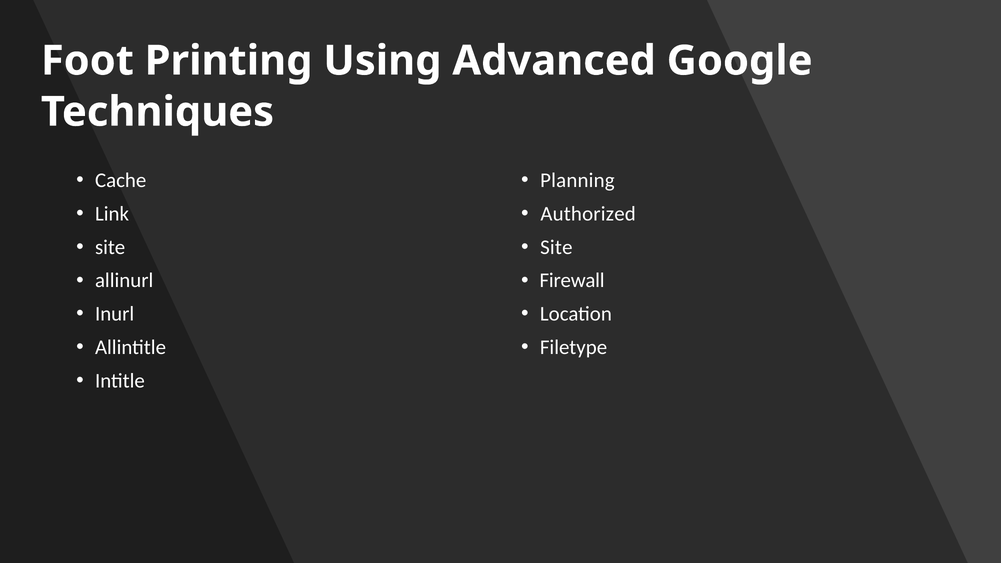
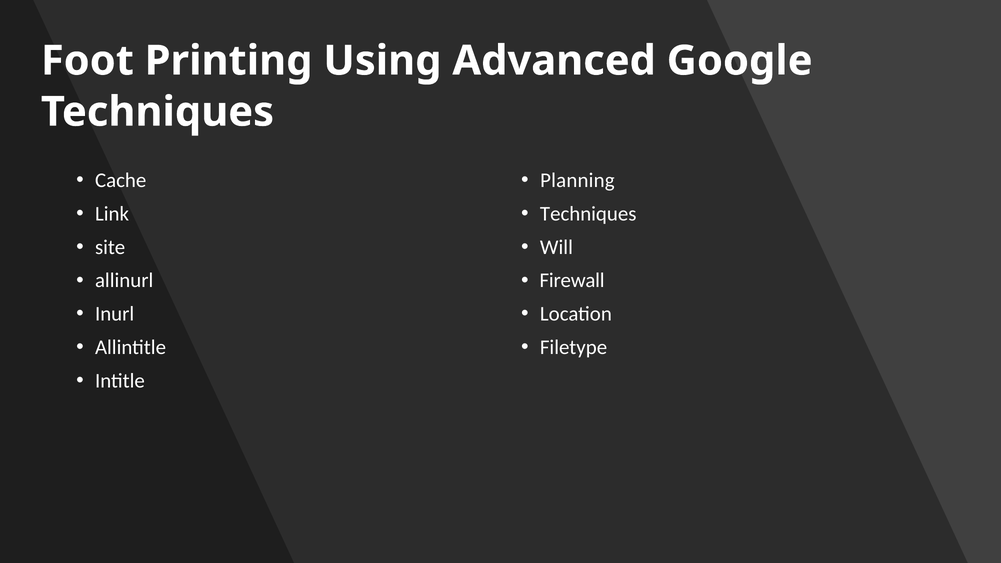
Authorized: Authorized -> Techniques (588, 214)
Site: Site -> Will (556, 247)
